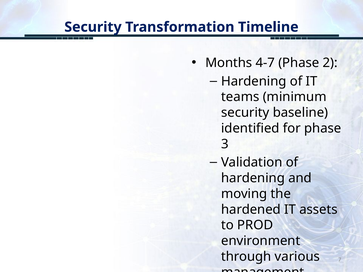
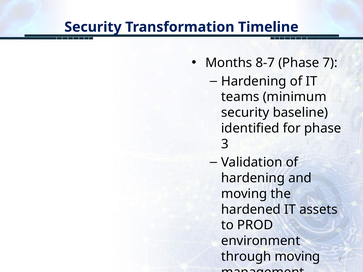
4-7: 4-7 -> 8-7 (265, 63)
Phase 2: 2 -> 7 (330, 63)
through various: various -> moving (297, 257)
